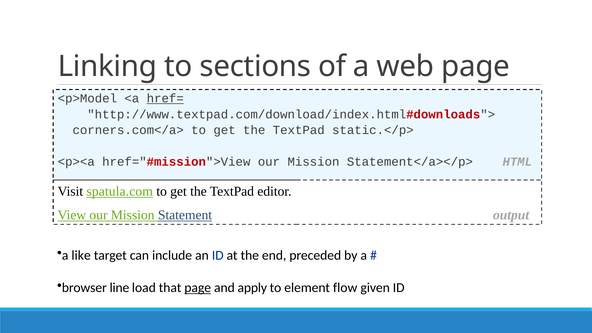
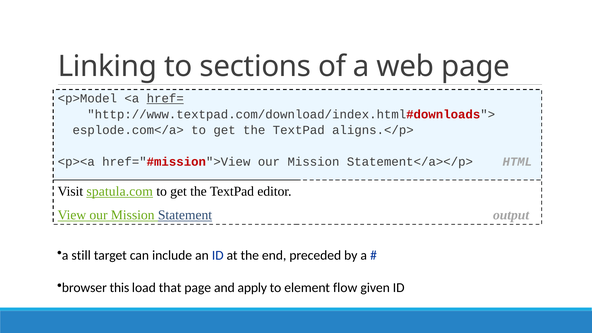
corners.com</a>: corners.com</a> -> esplode.com</a> (128, 130)
static.</p>: static.</p> -> aligns.</p> (373, 130)
like: like -> still (81, 255)
line: line -> this (119, 288)
page underline: present -> none (198, 288)
